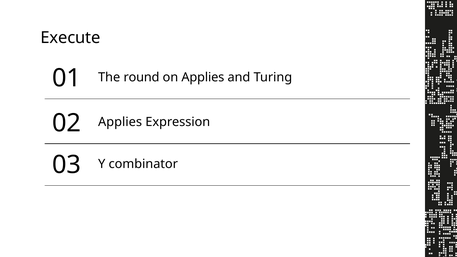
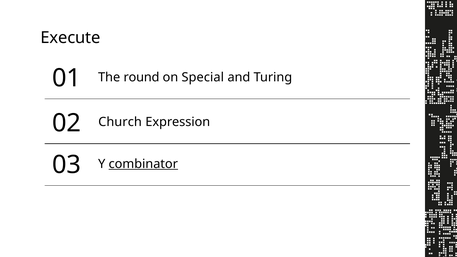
on Applies: Applies -> Special (203, 77)
Applies: Applies -> Church (120, 122)
combinator underline: none -> present (143, 164)
